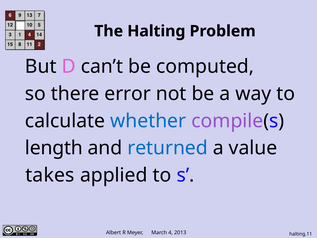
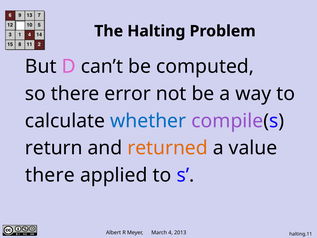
length: length -> return (54, 148)
returned colour: blue -> orange (168, 148)
takes: takes -> there (50, 175)
